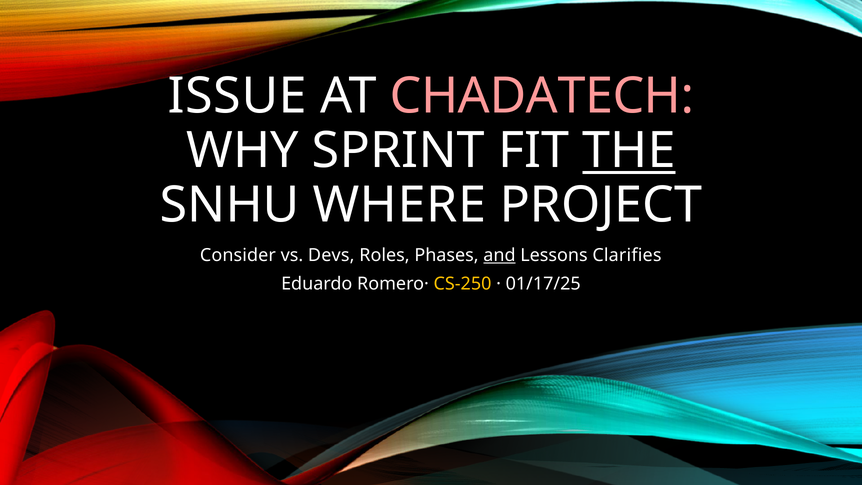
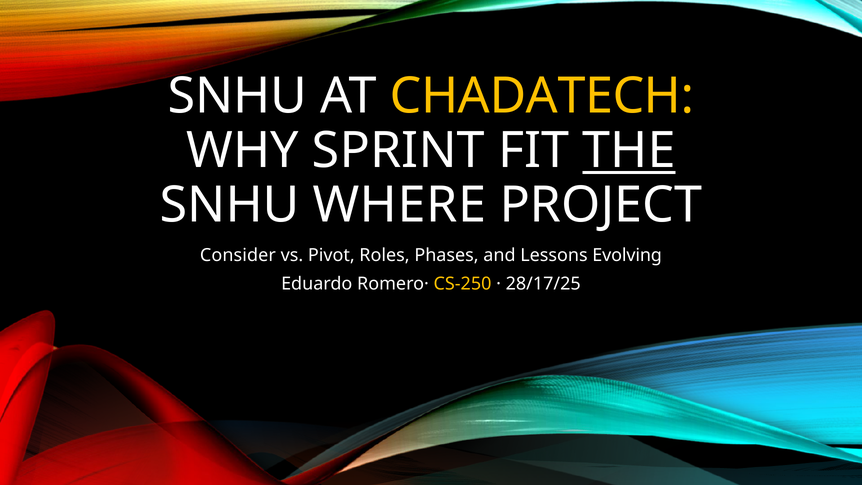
ISSUE: ISSUE -> SNHU (238, 96)
CHADATECH colour: pink -> yellow (542, 96)
Devs: Devs -> Pivot (331, 255)
and underline: present -> none (499, 255)
Clarifies: Clarifies -> Evolving (627, 255)
01/17/25: 01/17/25 -> 28/17/25 (543, 284)
